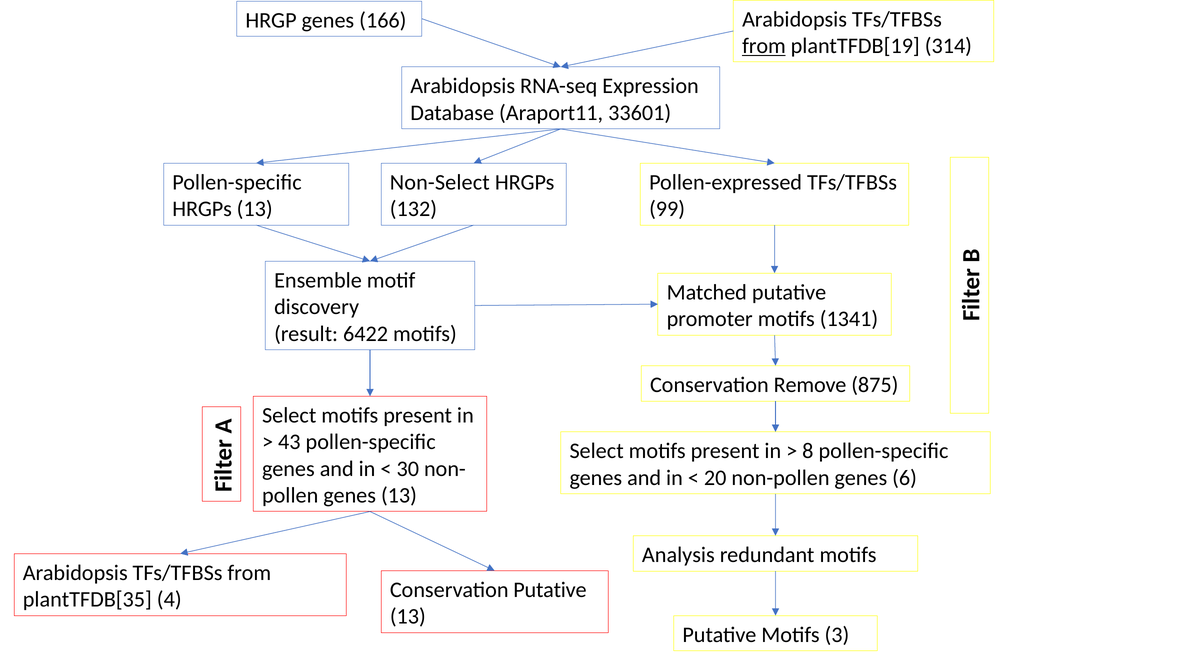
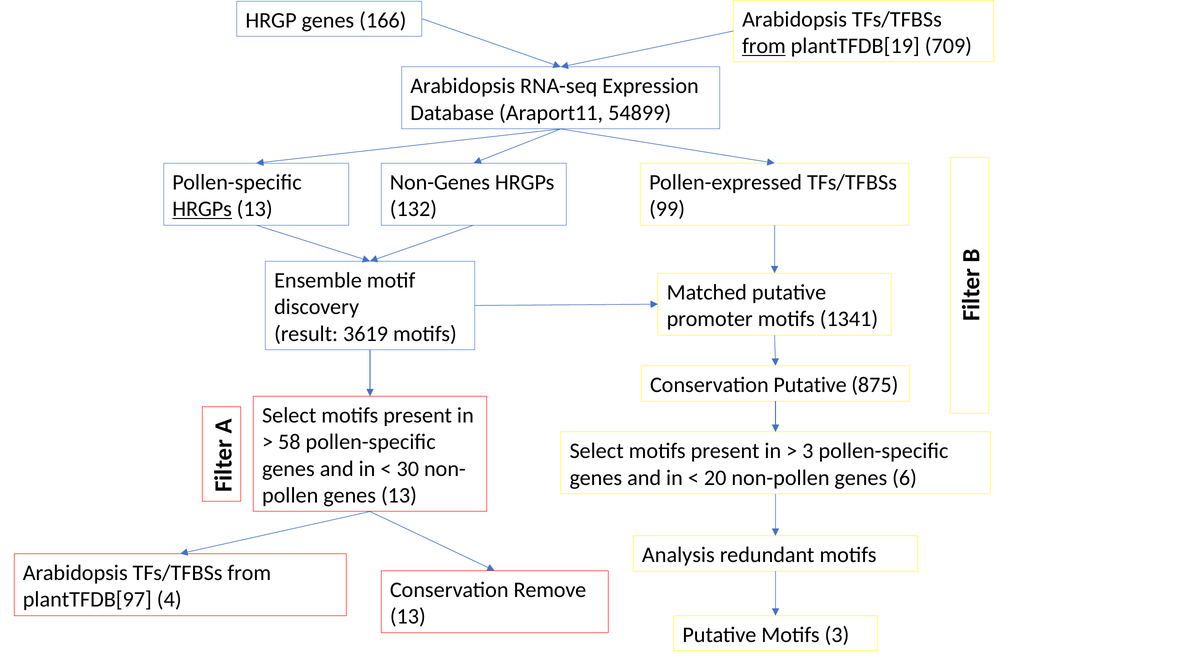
314: 314 -> 709 (948, 46)
33601: 33601 -> 54899 (640, 113)
Non-Select: Non-Select -> Non-Genes (440, 182)
HRGPs underline: none -> present (202, 209)
6422: 6422 -> 3619 (366, 334)
Conservation Remove: Remove -> Putative (810, 385)
43: 43 -> 58 (289, 442)
8: 8 -> 3 (808, 452)
plantTFDB[35: plantTFDB[35 -> plantTFDB[97 (87, 600)
Conservation Putative: Putative -> Remove (550, 590)
